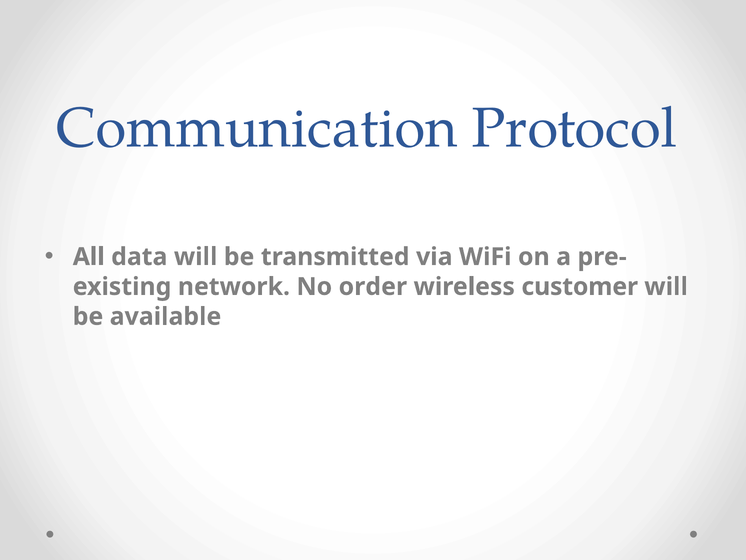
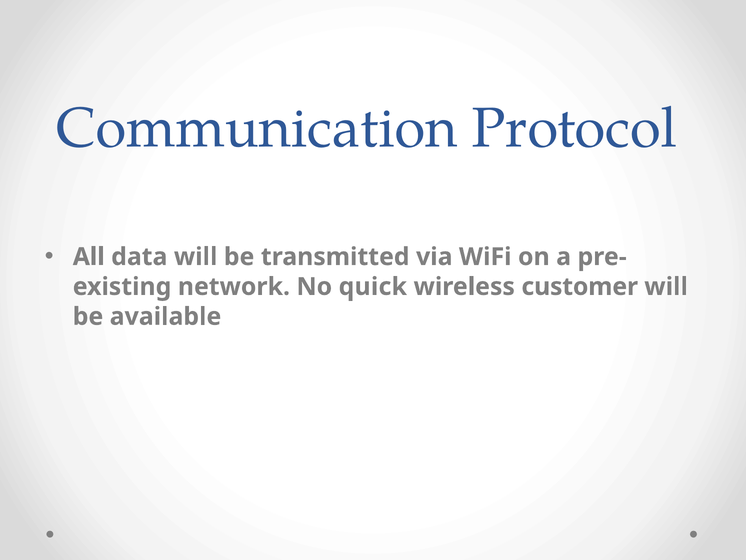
order: order -> quick (373, 286)
